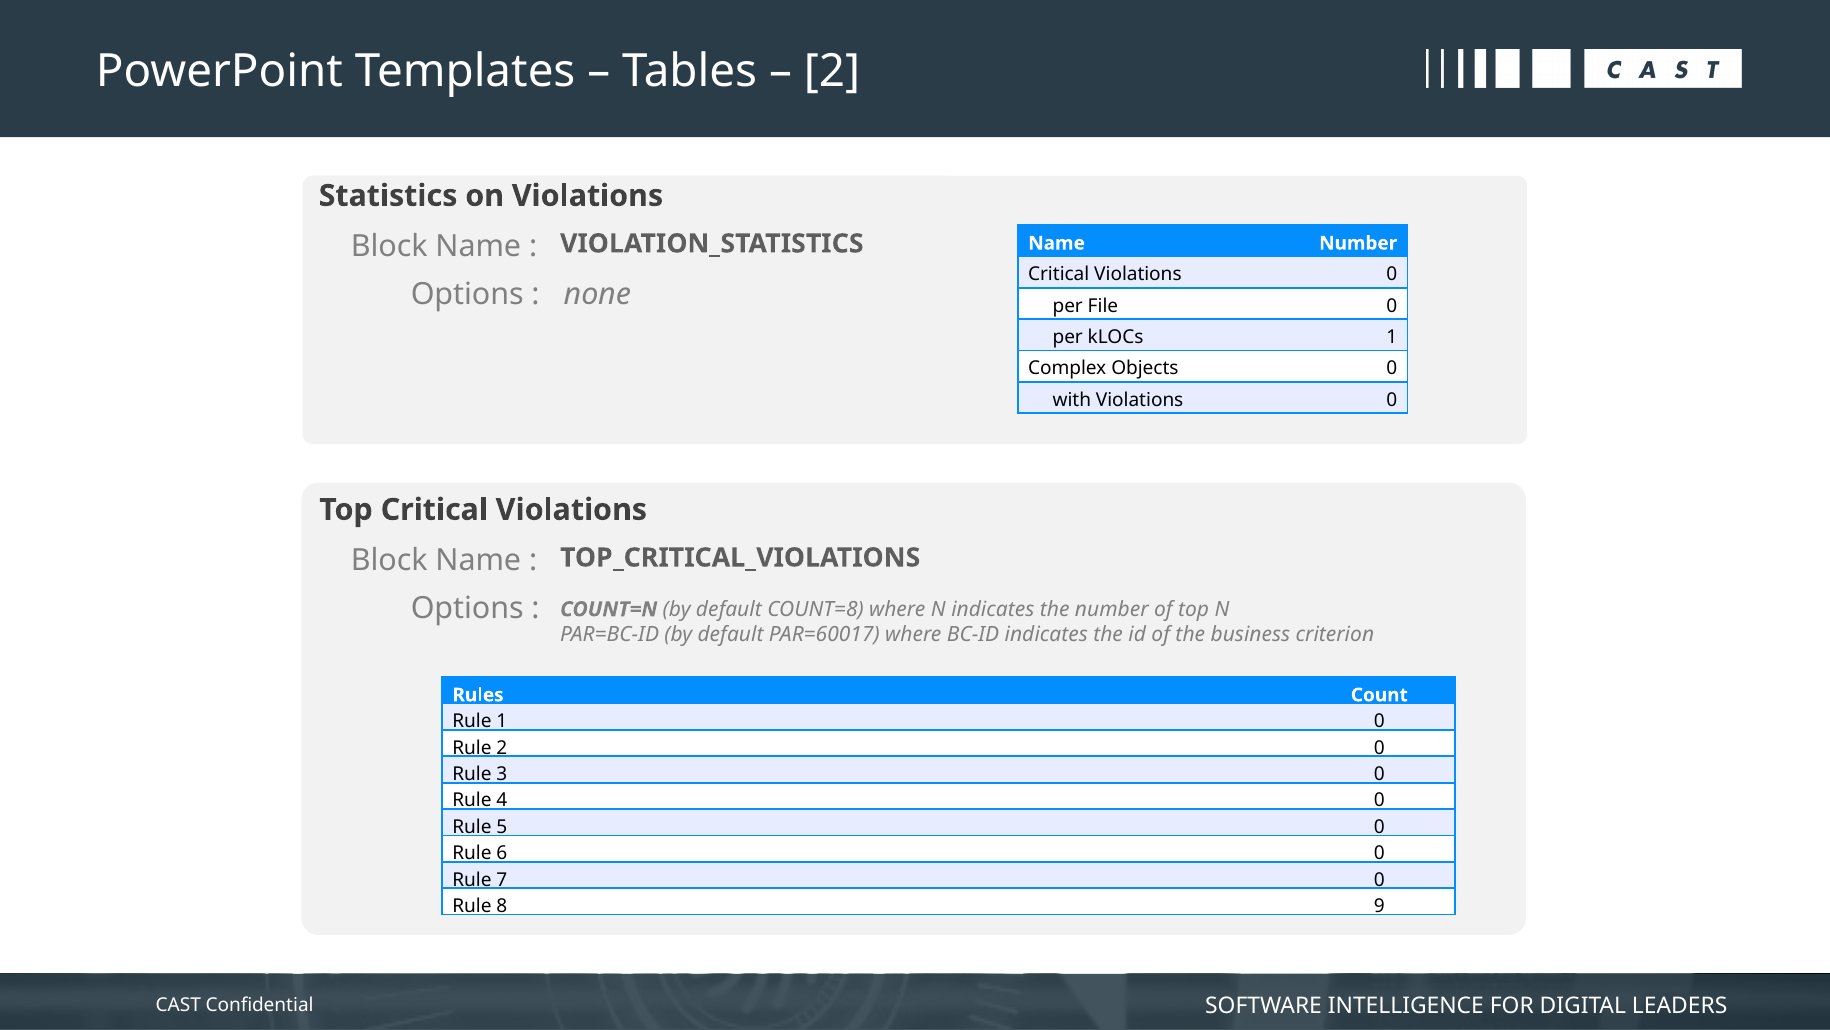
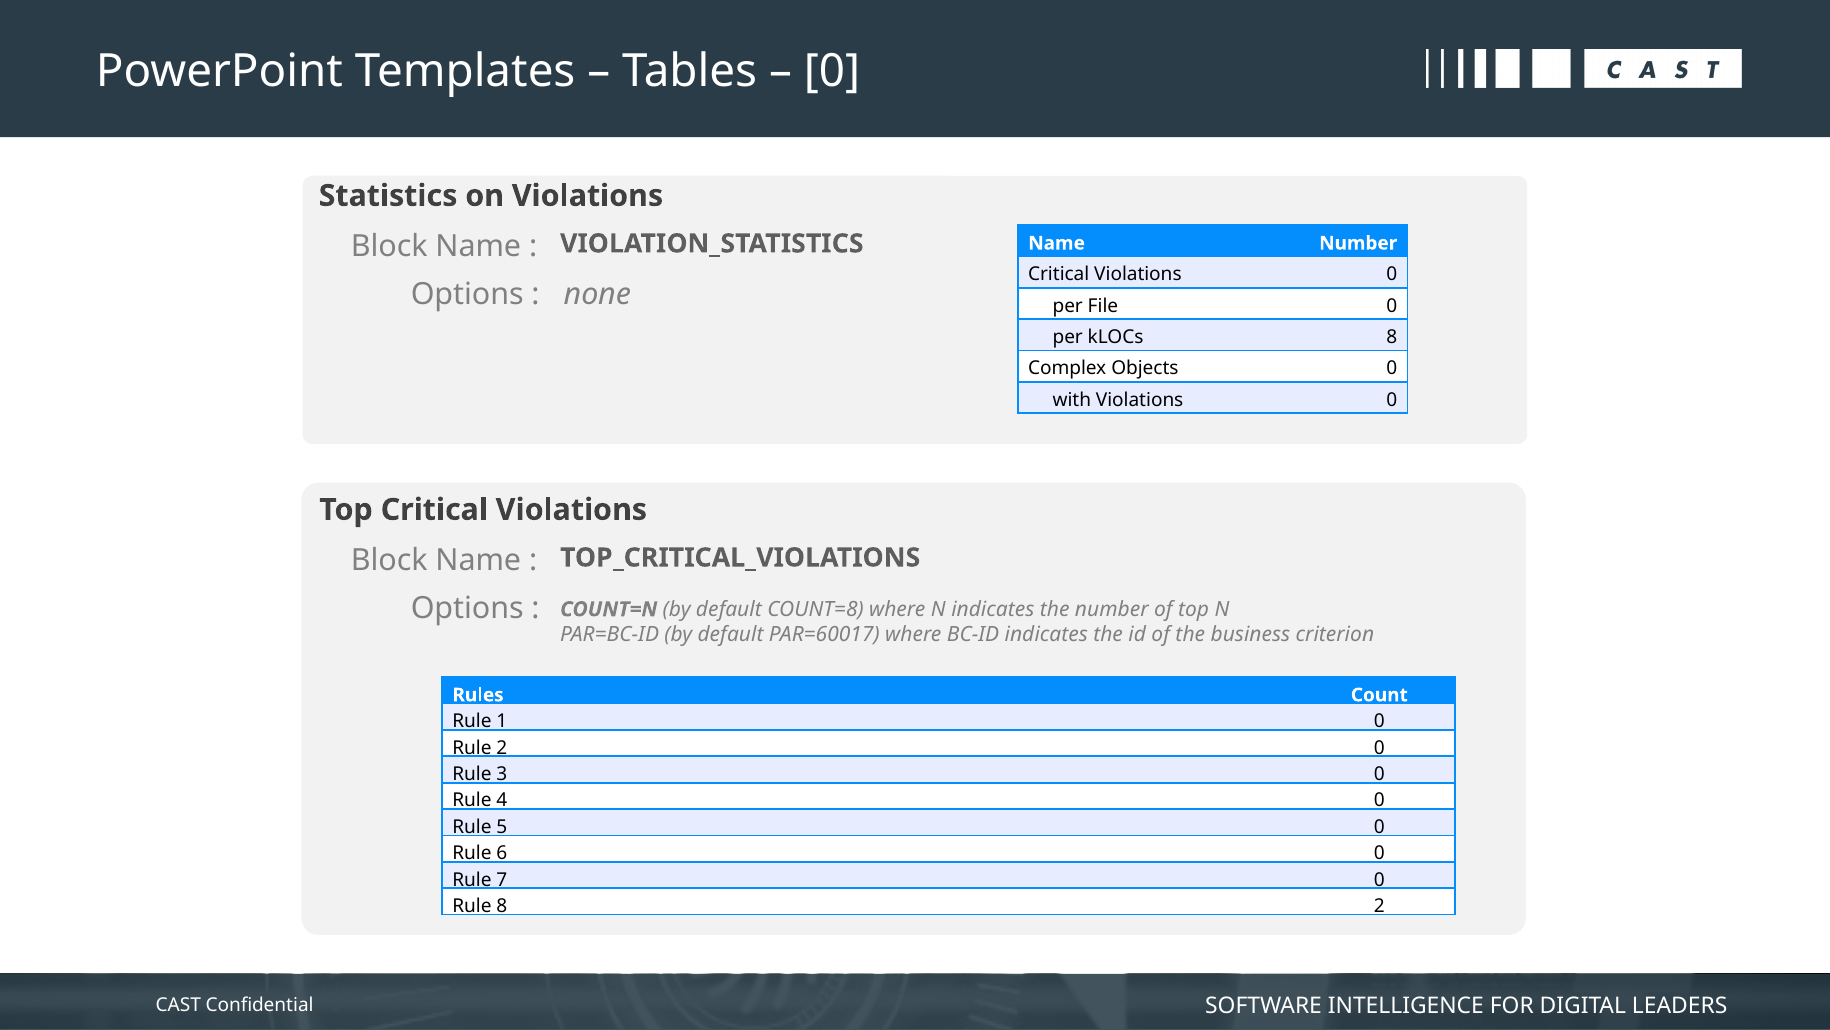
2: 2 -> 0 (832, 71)
kLOCs 1: 1 -> 8 (1392, 337)
8 9: 9 -> 2 (1379, 906)
